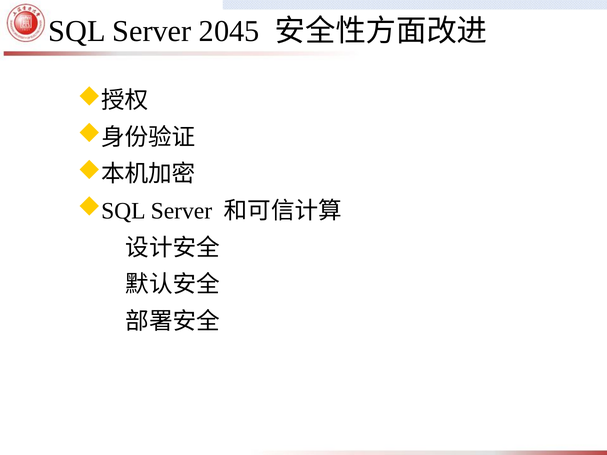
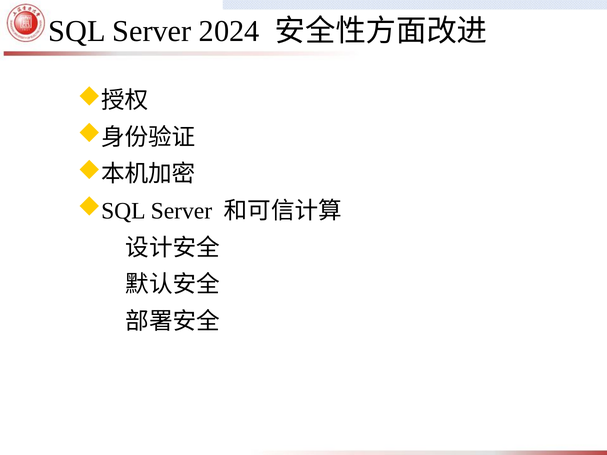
2045: 2045 -> 2024 (229, 31)
